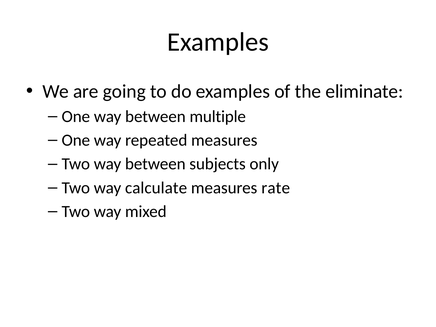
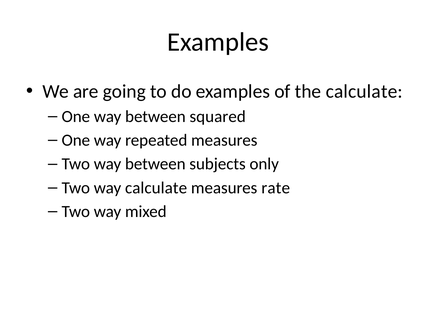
the eliminate: eliminate -> calculate (364, 91)
multiple: multiple -> squared (218, 117)
